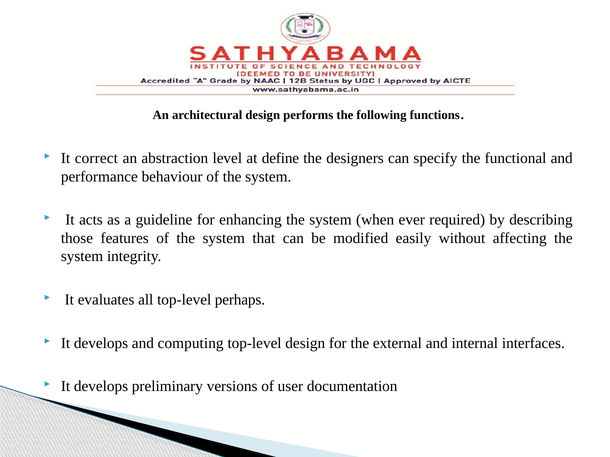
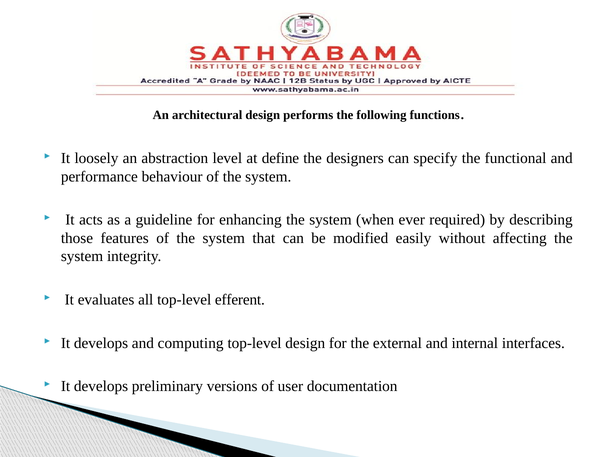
correct: correct -> loosely (96, 158)
perhaps: perhaps -> efferent (240, 300)
